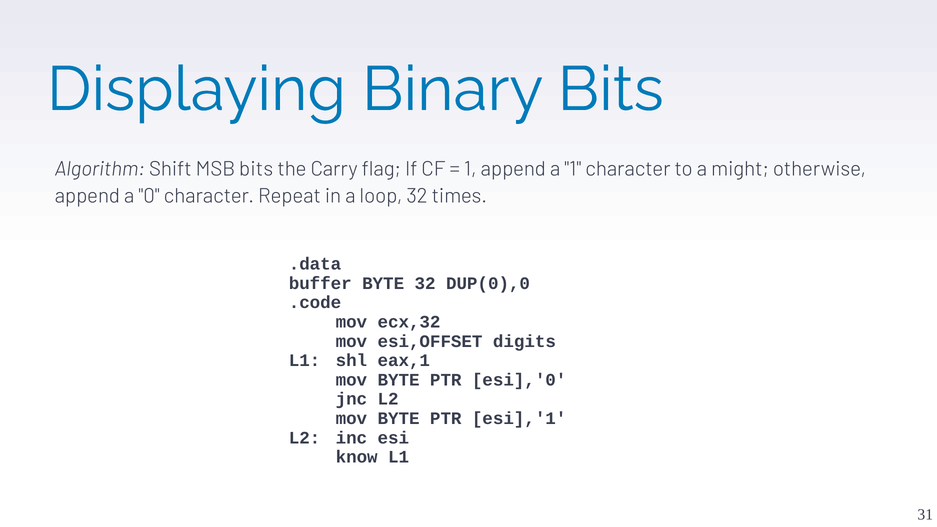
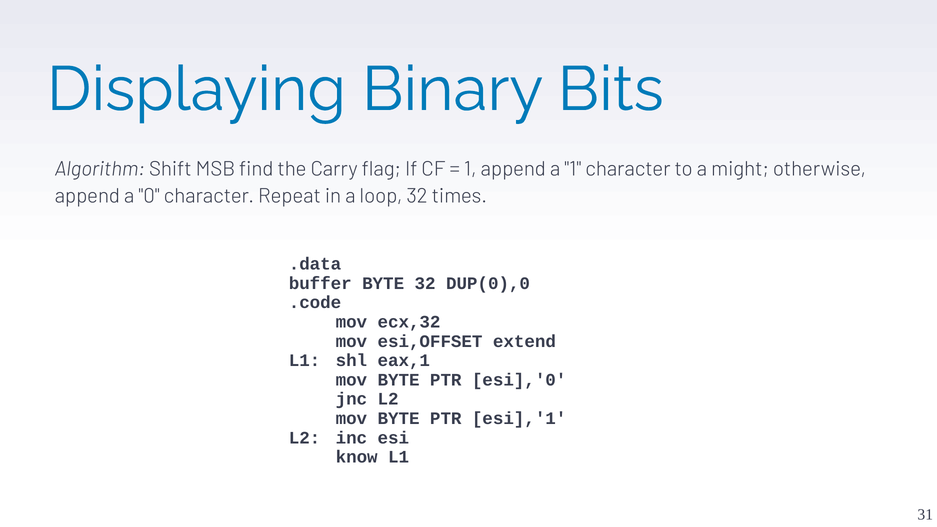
MSB bits: bits -> find (256, 169)
digits: digits -> extend (524, 341)
